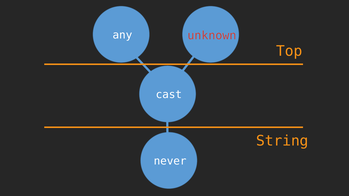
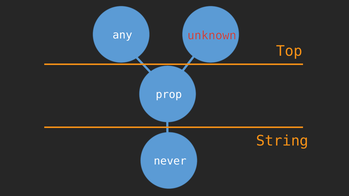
cast: cast -> prop (169, 95)
